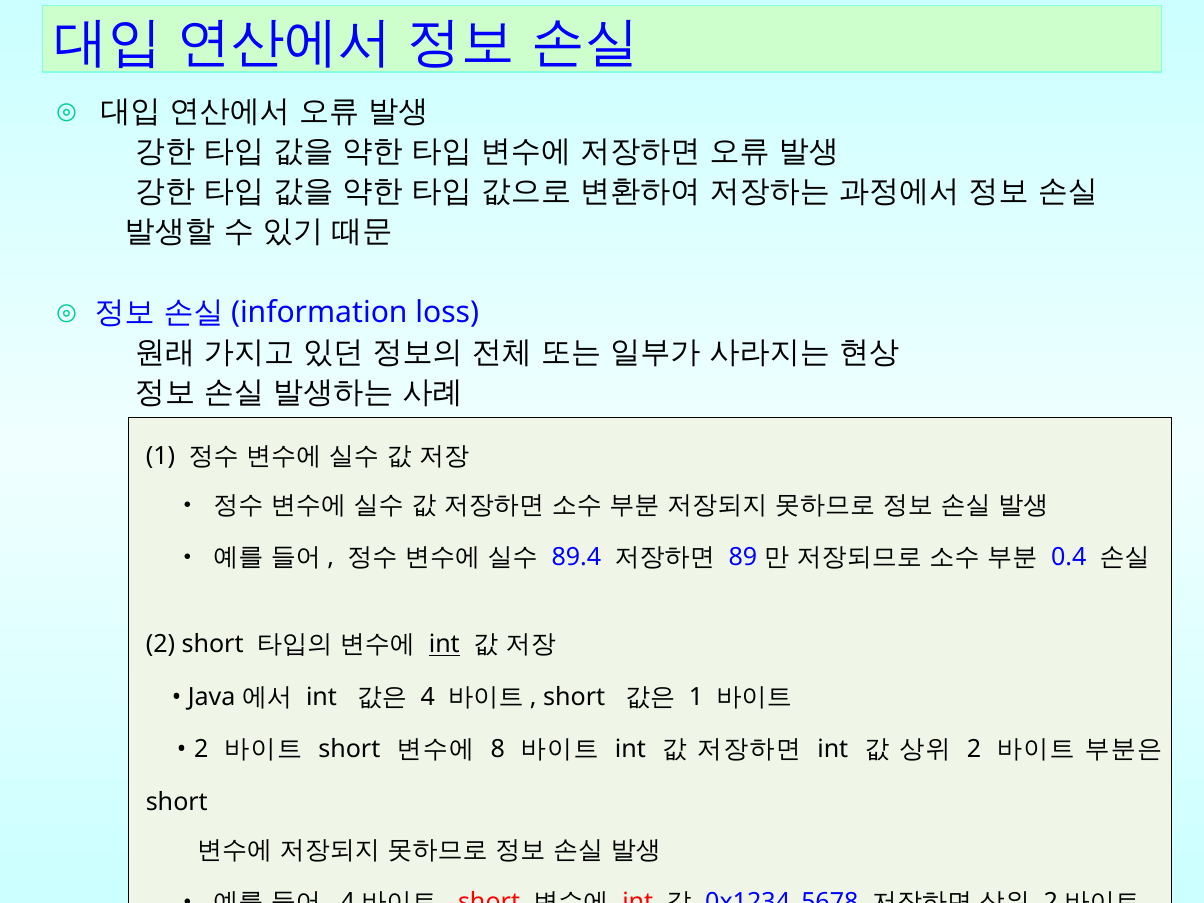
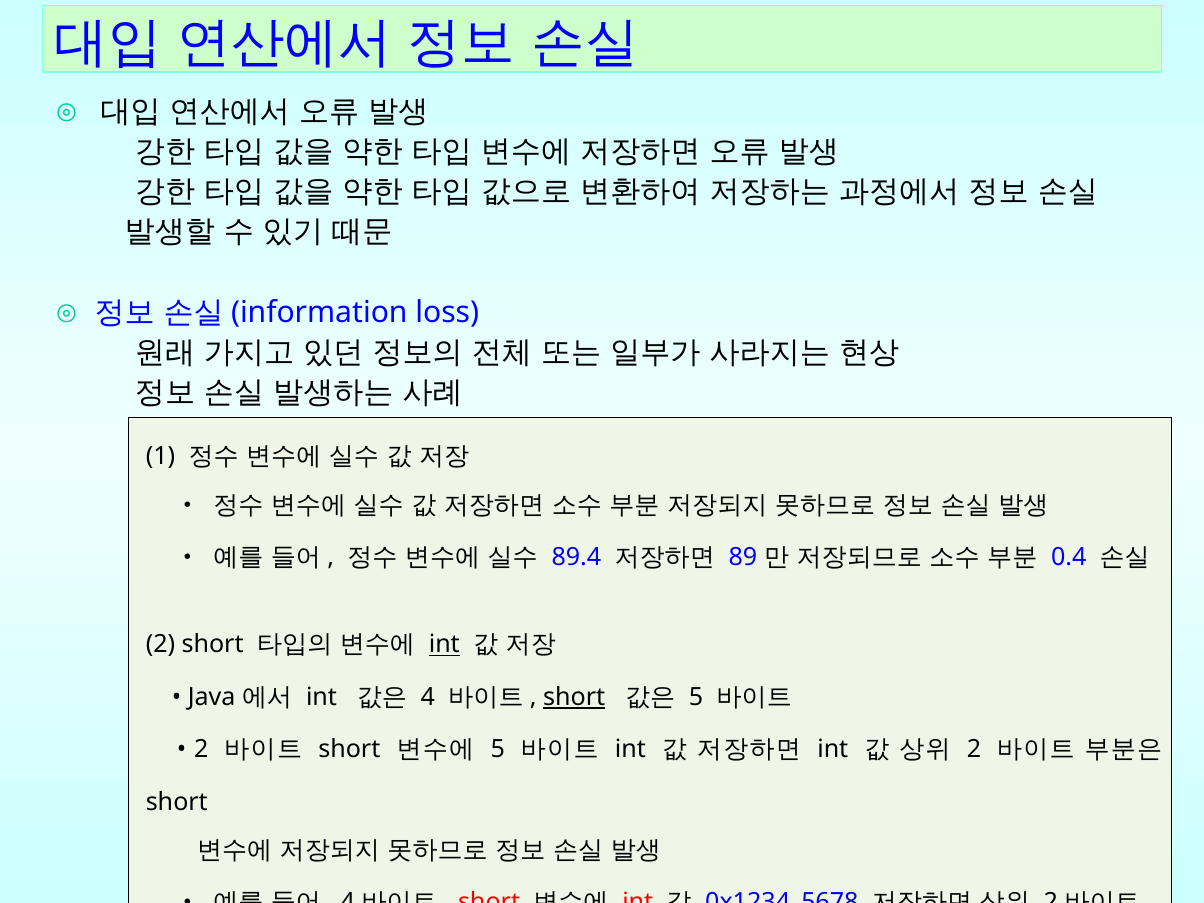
short underline: none -> present (574, 697)
1: 1 -> 5 (696, 697)
8: 8 -> 5 (498, 749)
